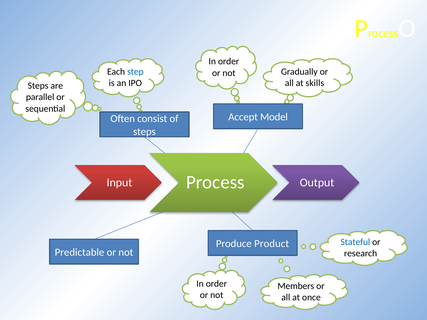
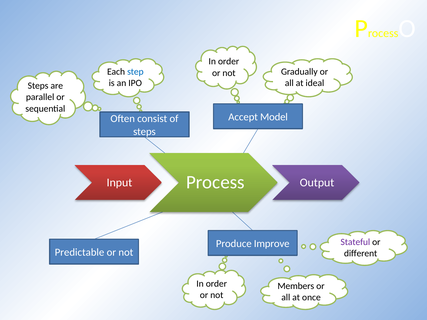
skills: skills -> ideal (315, 83)
Stateful colour: blue -> purple (355, 242)
Product: Product -> Improve (272, 244)
research: research -> different (361, 254)
